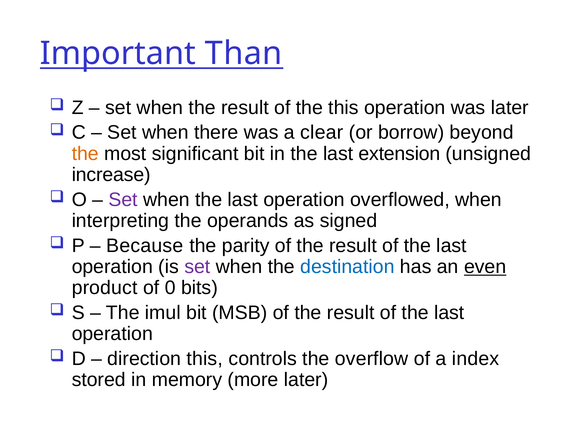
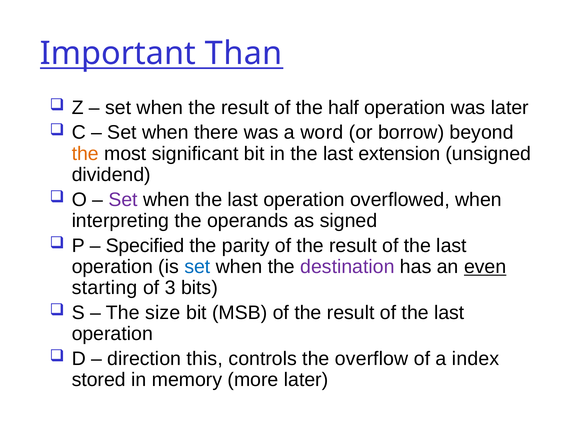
the this: this -> half (344, 107)
clear: clear -> word (322, 132)
increase: increase -> dividend (111, 175)
Because: Because -> Specified (145, 245)
set colour: purple -> blue (197, 267)
destination colour: blue -> purple (347, 267)
product: product -> starting (105, 288)
0: 0 -> 3 (170, 288)
imul: imul -> size (163, 313)
